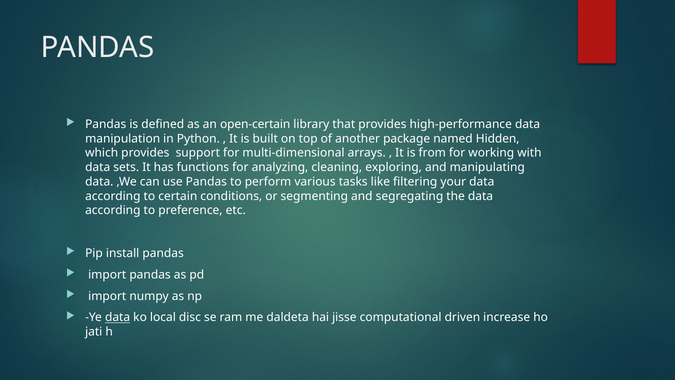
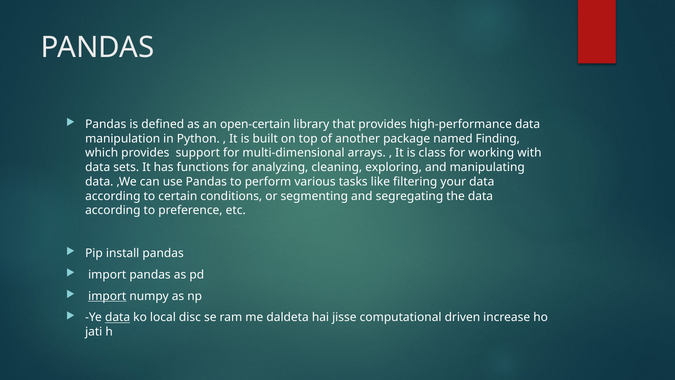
Hidden: Hidden -> Finding (498, 139)
from: from -> class (432, 153)
import underline: none -> present (107, 296)
